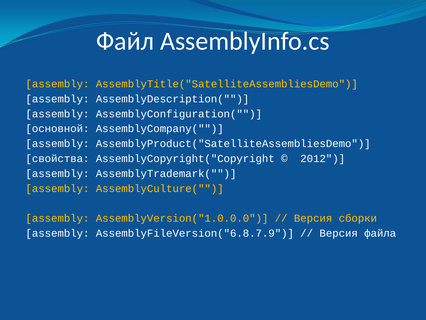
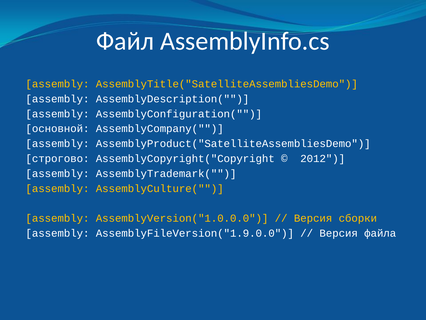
свойства: свойства -> строгово (58, 158)
AssemblyFileVersion("6.8.7.9: AssemblyFileVersion("6.8.7.9 -> AssemblyFileVersion("1.9.0.0 (195, 233)
